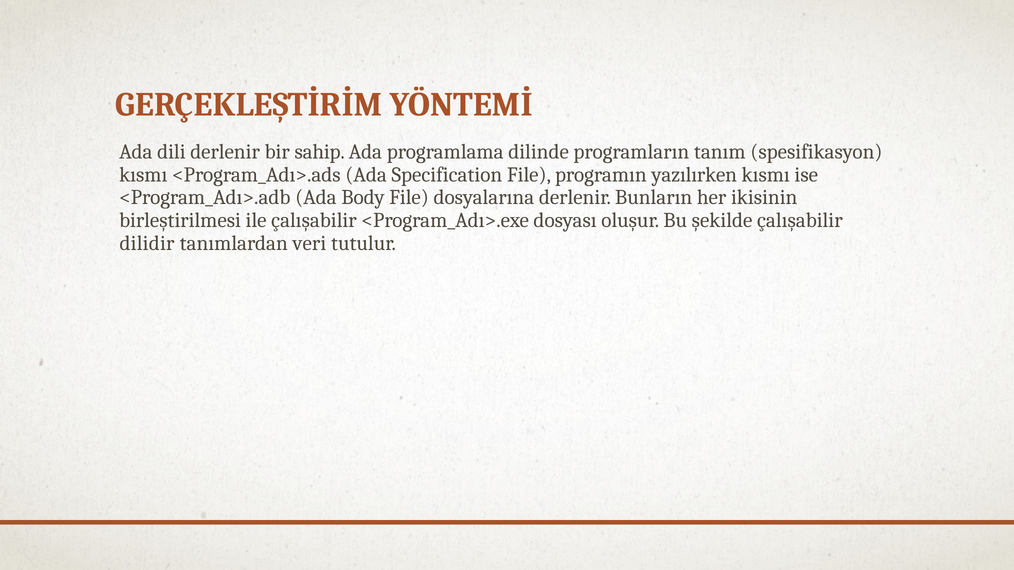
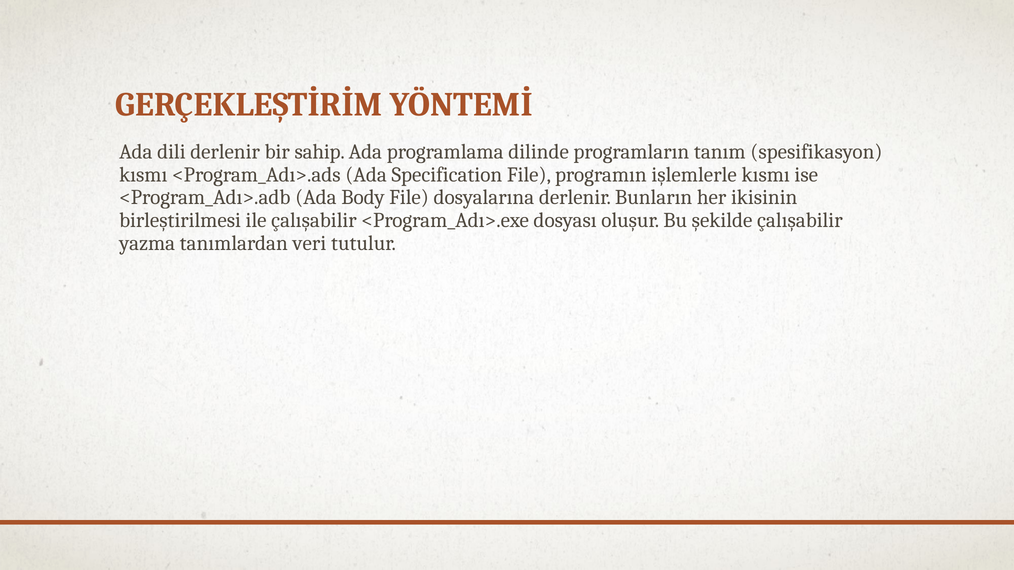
yazılırken: yazılırken -> işlemlerle (694, 175)
dilidir: dilidir -> yazma (147, 243)
